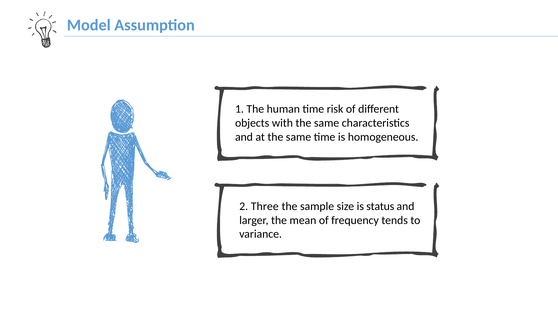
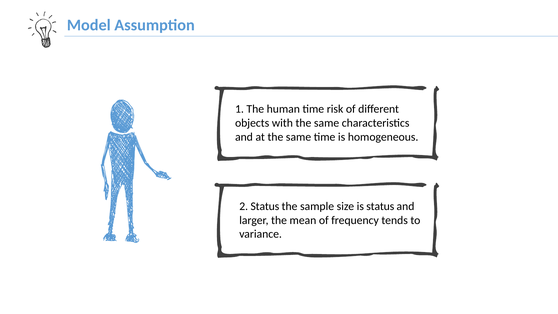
2 Three: Three -> Status (265, 206)
